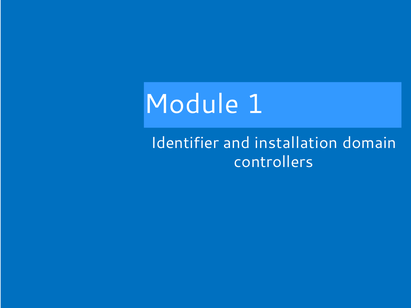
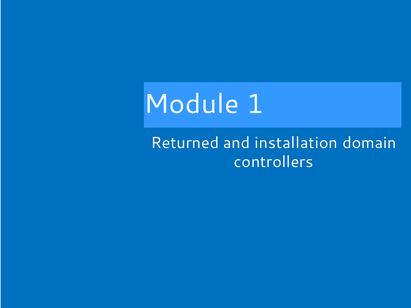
Identifier: Identifier -> Returned (185, 143)
